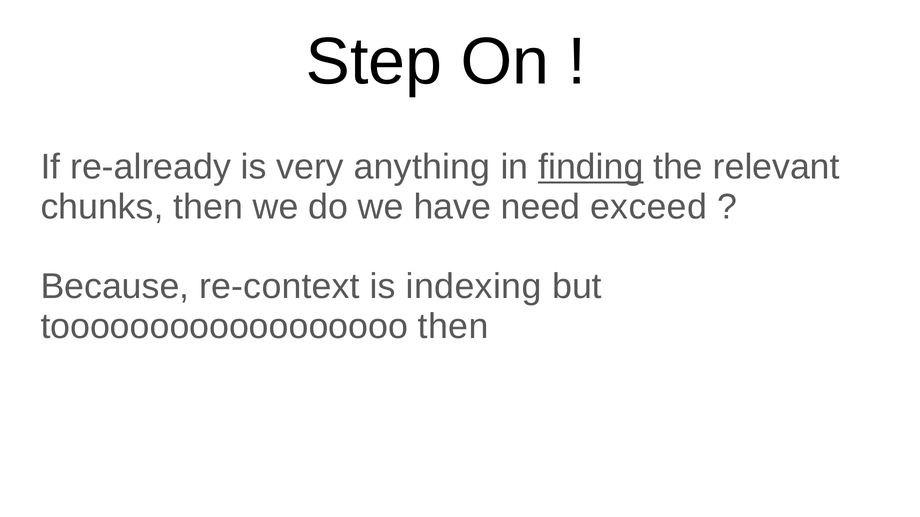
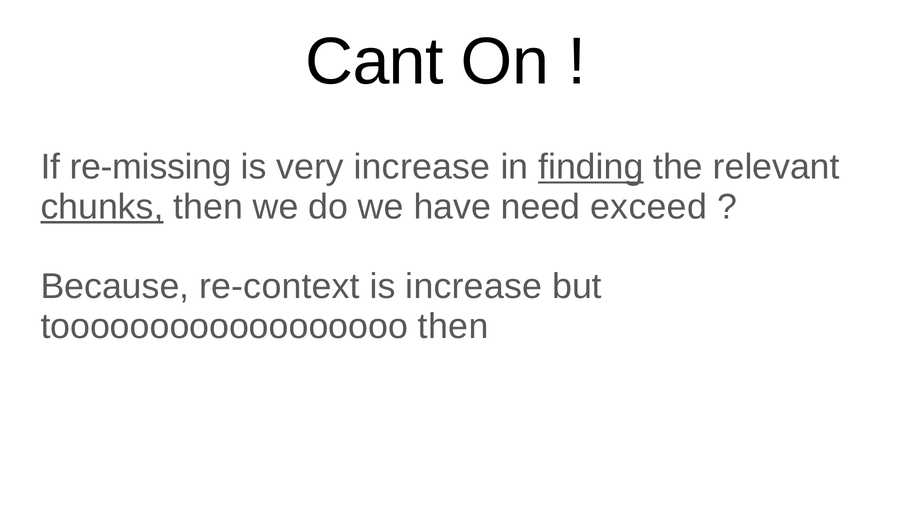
Step: Step -> Cant (374, 62)
re-already: re-already -> re-missing (151, 167)
very anything: anything -> increase (422, 167)
chunks underline: none -> present (102, 207)
is indexing: indexing -> increase (474, 287)
